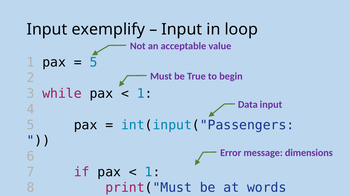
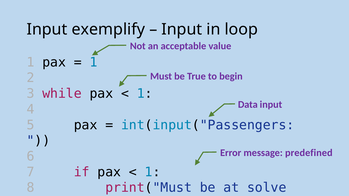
5: 5 -> 1 (94, 62)
dimensions: dimensions -> predefined (309, 153)
words: words -> solve (267, 188)
